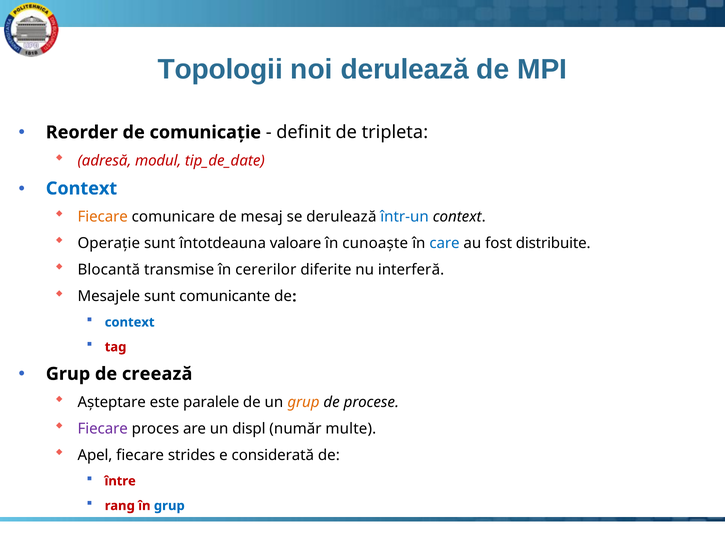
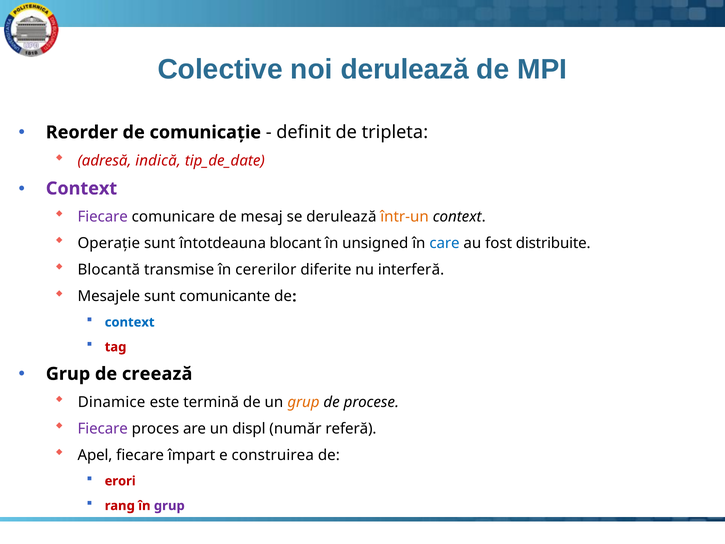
Topologii: Topologii -> Colective (220, 69)
modul: modul -> indică (158, 160)
Context colour: blue -> purple (81, 188)
Fiecare colour: orange -> purple (103, 217)
într-un colour: blue -> orange (405, 217)
valoare: valoare -> blocant (296, 243)
cunoaște: cunoaște -> unsigned (375, 243)
Așteptare: Așteptare -> Dinamice (112, 402)
paralele: paralele -> termină (211, 402)
multe: multe -> referă (351, 428)
strides: strides -> împart (192, 455)
considerată: considerată -> construirea (273, 455)
între: între -> erori (120, 481)
grup colour: blue -> purple (169, 506)
